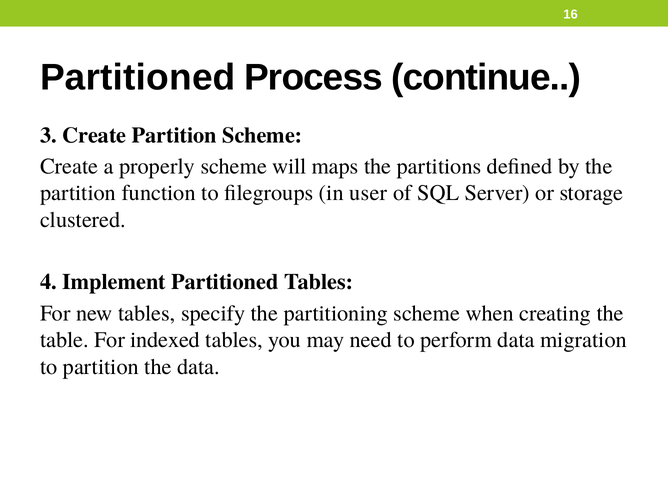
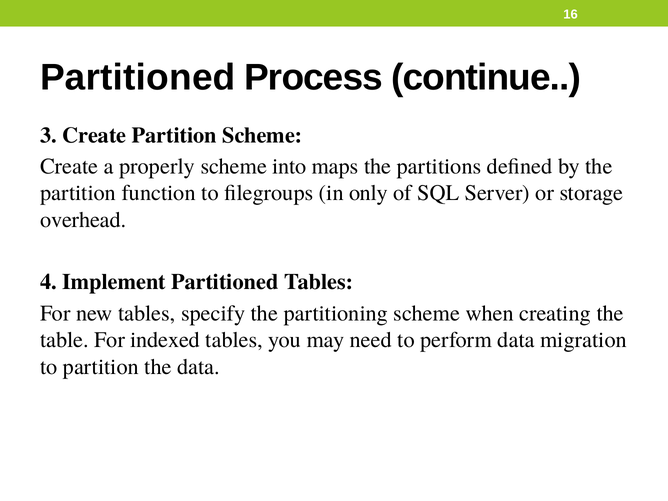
will: will -> into (289, 166)
user: user -> only (368, 193)
clustered: clustered -> overhead (83, 220)
